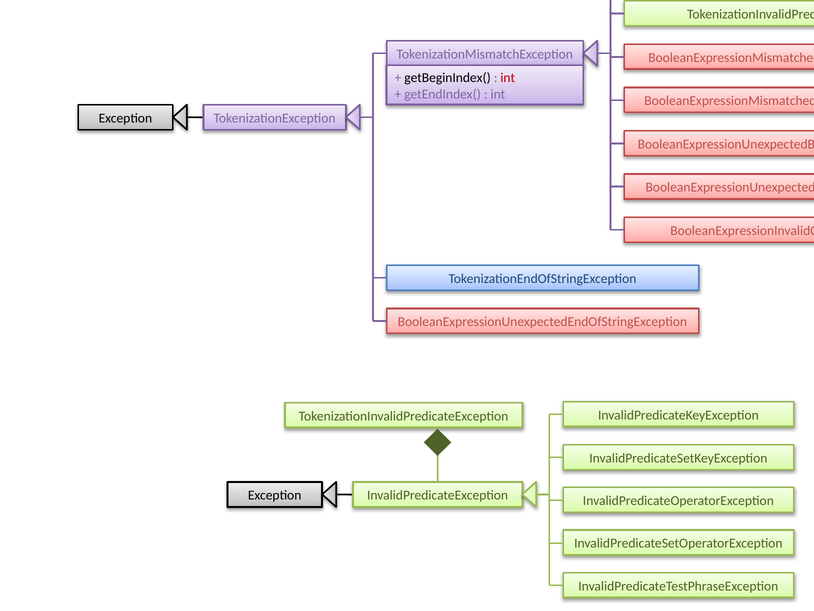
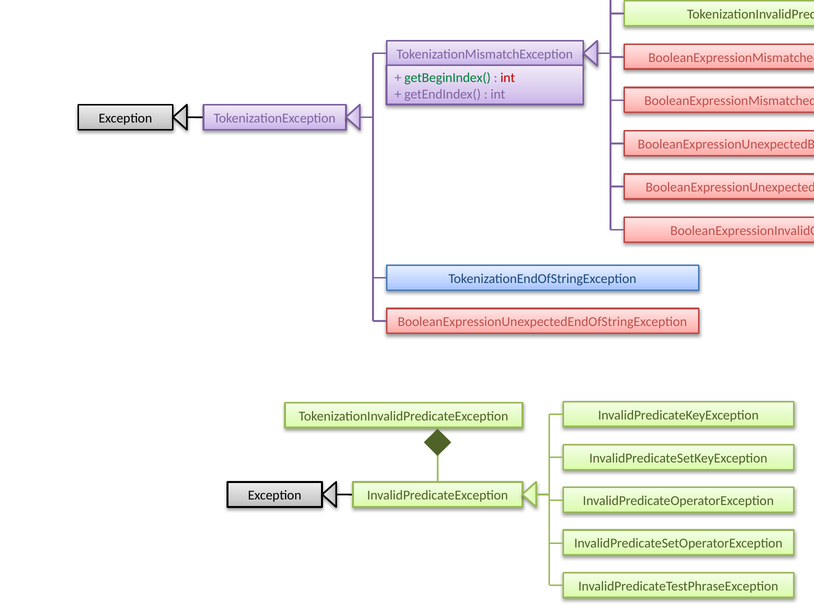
getBeginIndex( colour: black -> green (448, 78)
